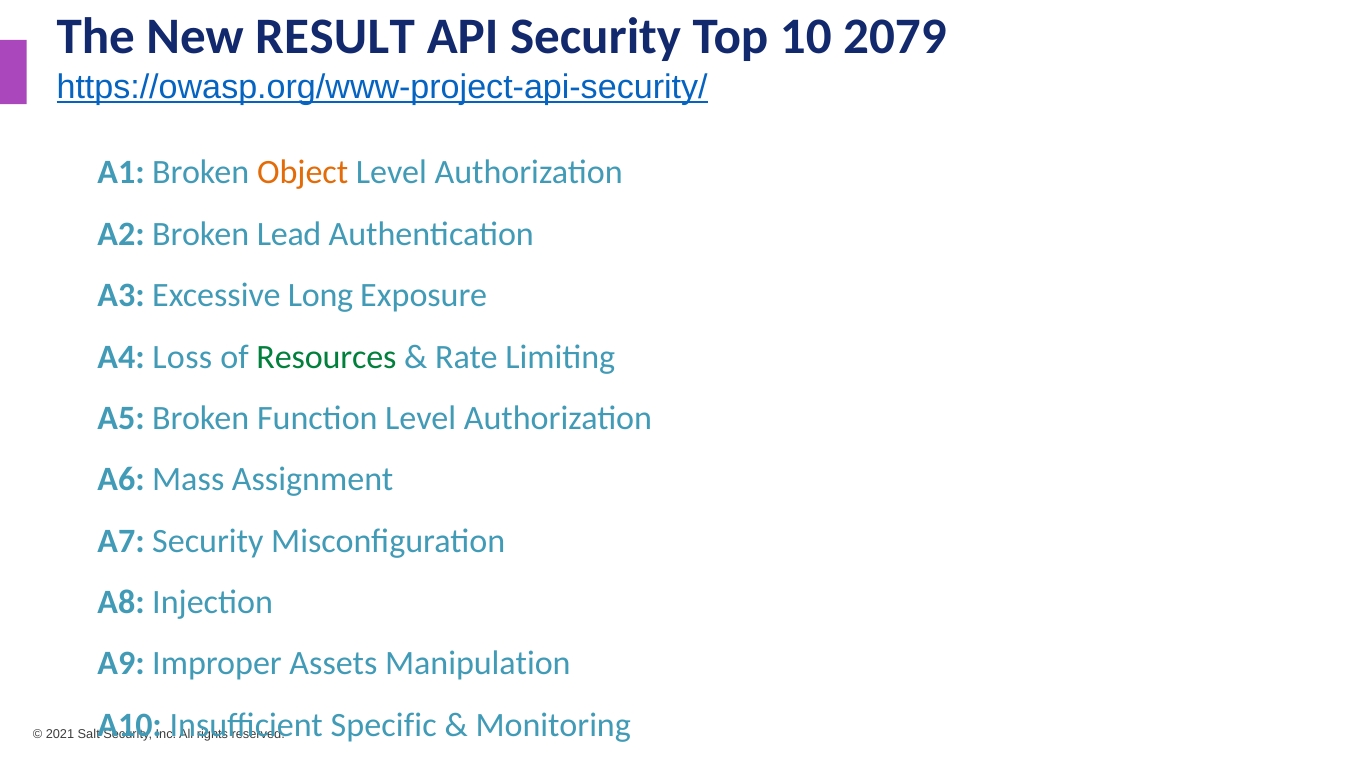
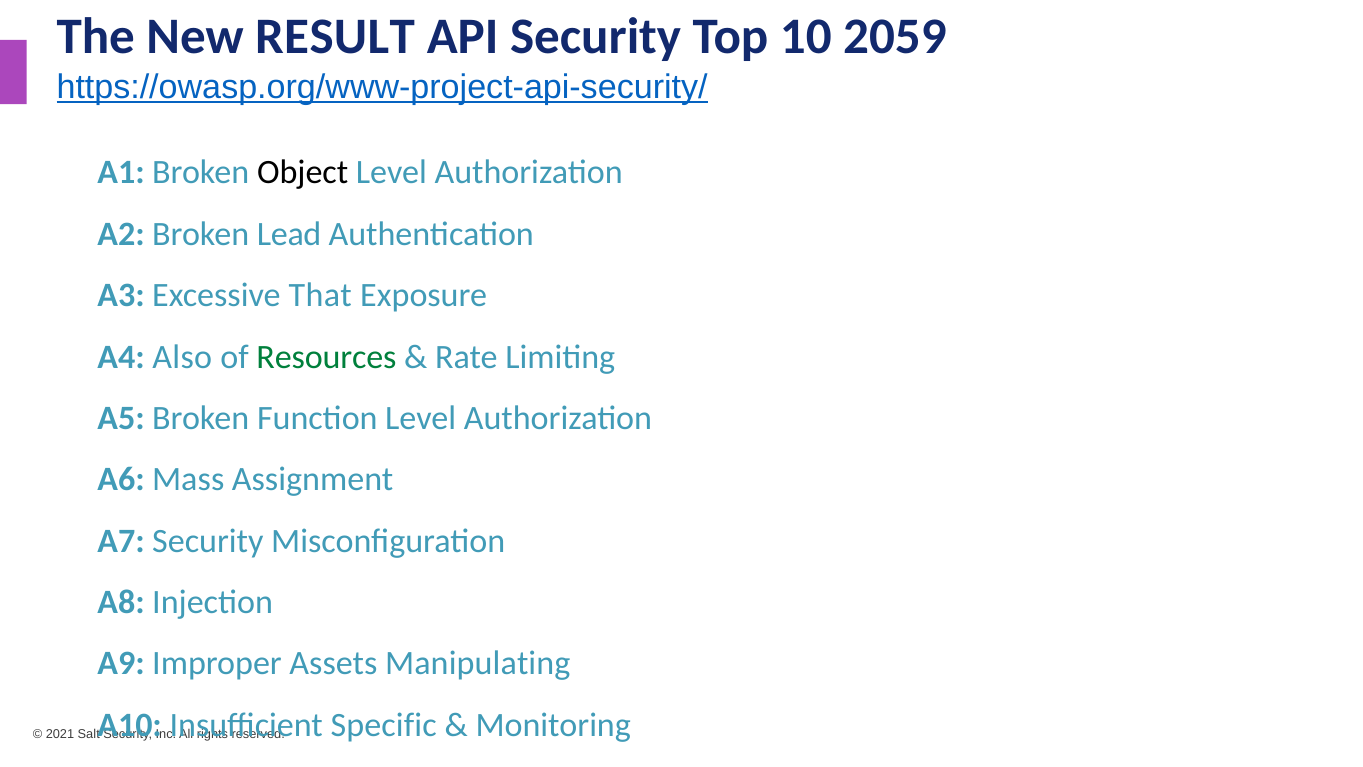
2079: 2079 -> 2059 (895, 36)
Object colour: orange -> black (303, 173)
Long: Long -> That (320, 295)
Loss: Loss -> Also (182, 357)
Manipulation: Manipulation -> Manipulating (478, 663)
